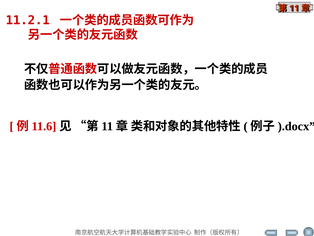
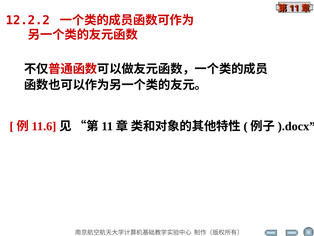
11.2.1: 11.2.1 -> 12.2.2 (28, 20)
